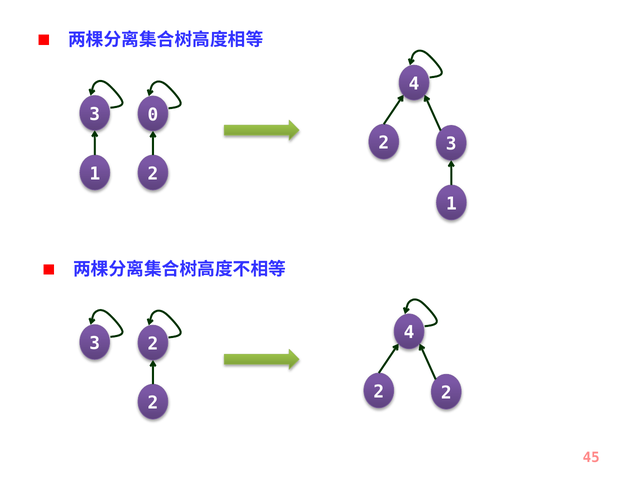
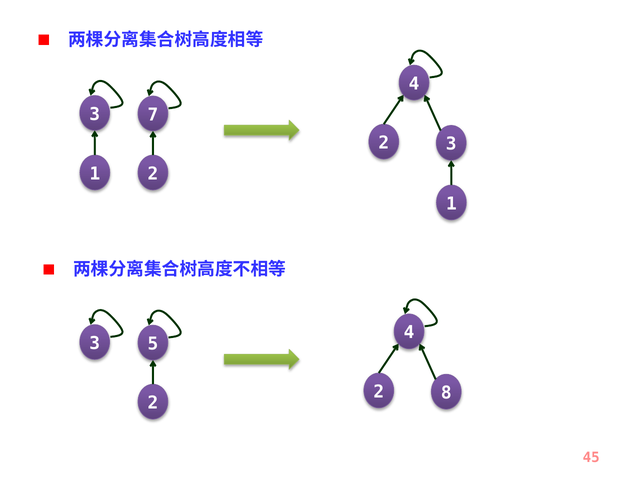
0: 0 -> 7 (153, 115)
3 2: 2 -> 5 (153, 343)
2: 2 -> 8 (446, 392)
